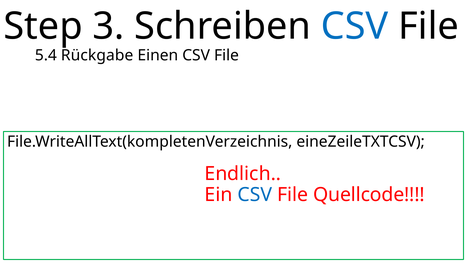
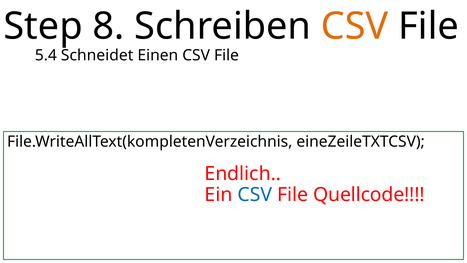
3: 3 -> 8 (109, 26)
CSV colour: blue -> orange (355, 26)
Rückgabe: Rückgabe -> Schneidet (97, 55)
